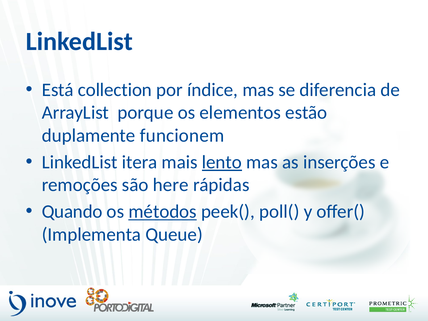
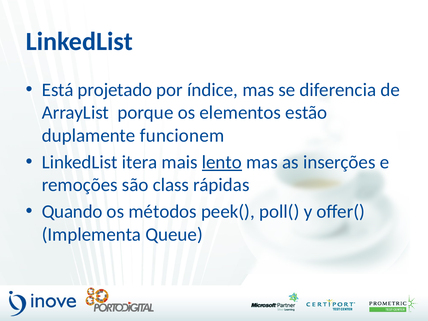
collection: collection -> projetado (115, 90)
here: here -> class (171, 185)
métodos underline: present -> none (163, 212)
